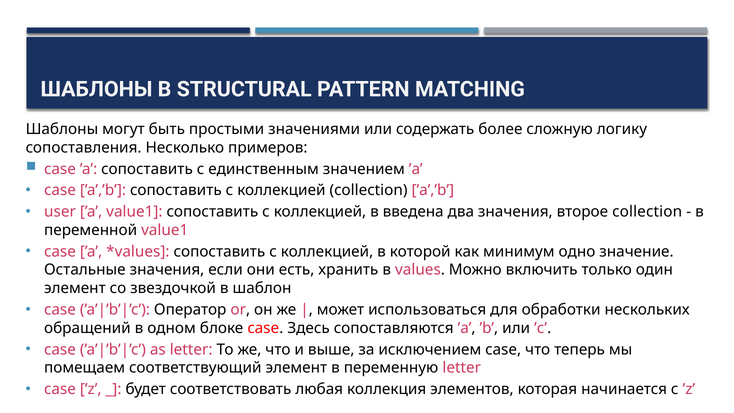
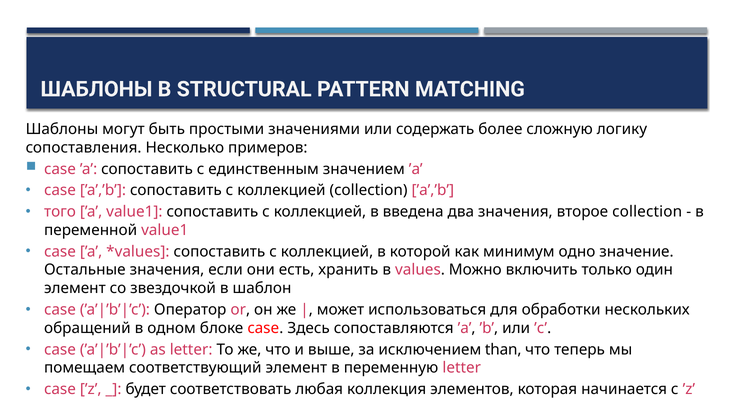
user: user -> того (60, 212)
исключением case: case -> than (503, 349)
